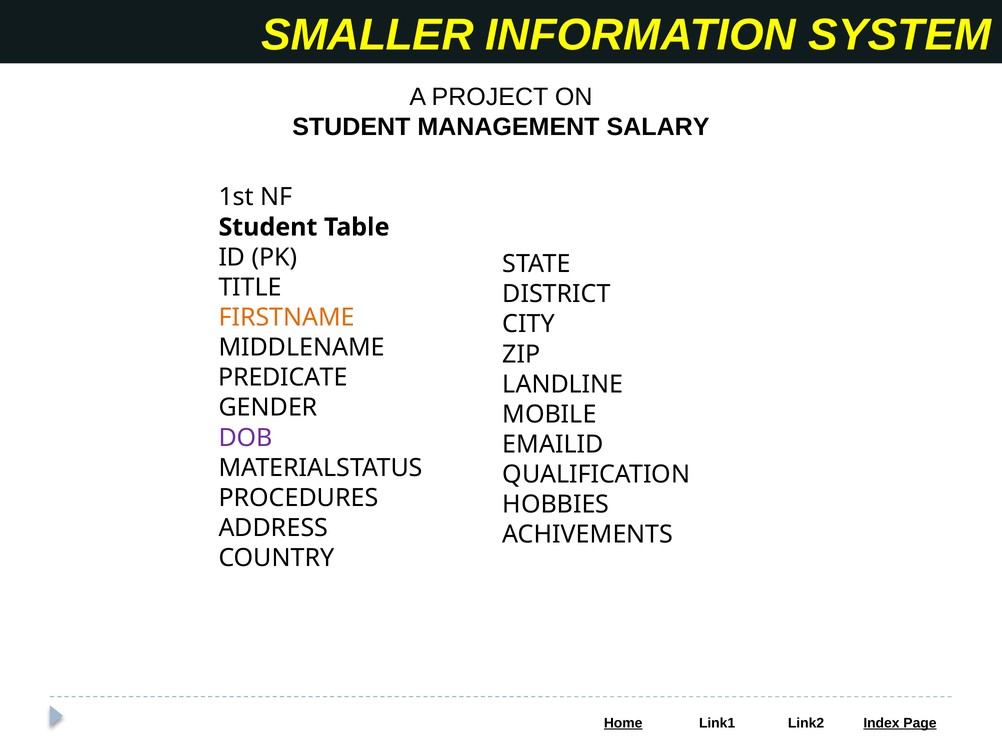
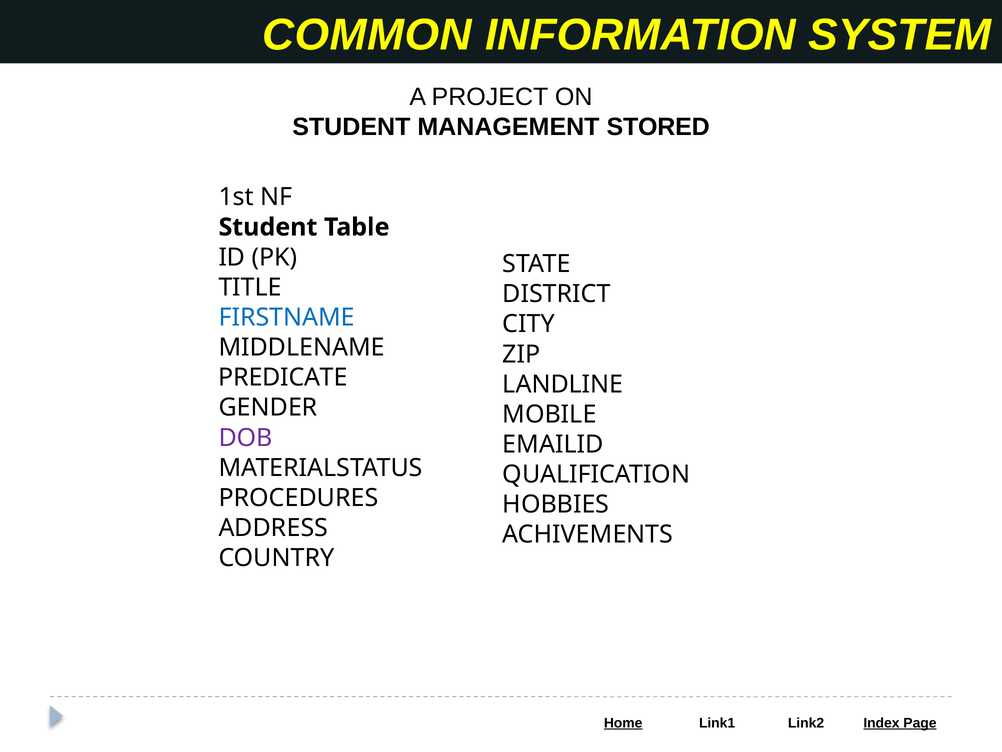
SMALLER: SMALLER -> COMMON (367, 35)
SALARY: SALARY -> STORED (658, 127)
FIRSTNAME colour: orange -> blue (287, 317)
